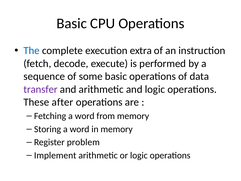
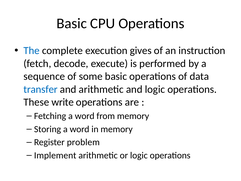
extra: extra -> gives (141, 51)
transfer colour: purple -> blue (41, 89)
after: after -> write (63, 102)
